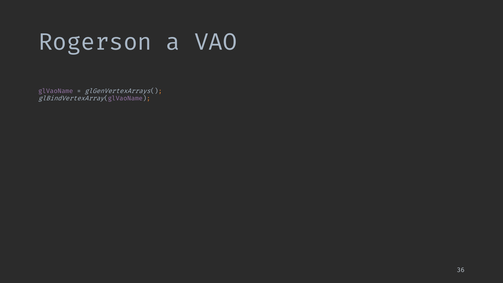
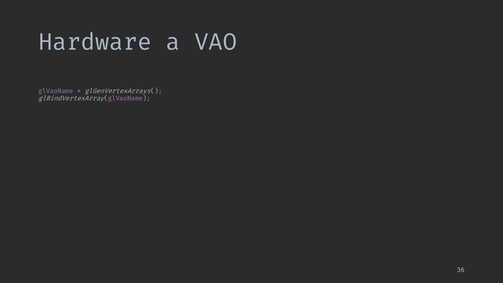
Rogerson: Rogerson -> Hardware (95, 42)
